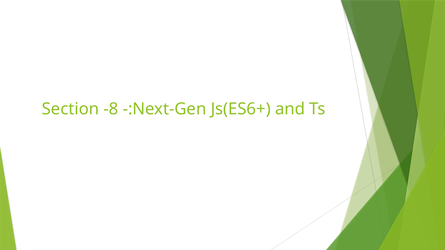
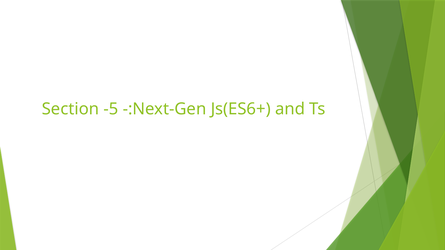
-8: -8 -> -5 (111, 109)
